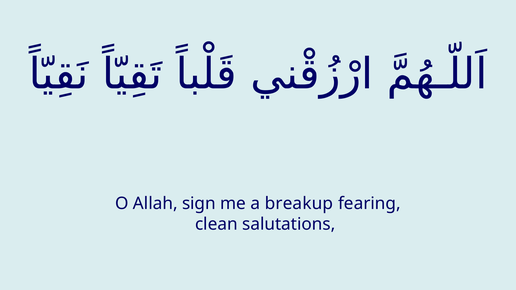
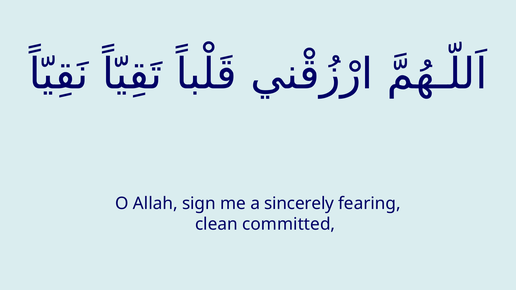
breakup: breakup -> sincerely (299, 204)
salutations: salutations -> committed (289, 224)
